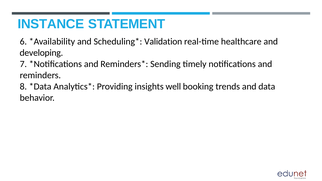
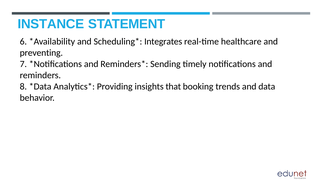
Validation: Validation -> Integrates (163, 41)
developing: developing -> preventing (41, 53)
well: well -> that (173, 87)
